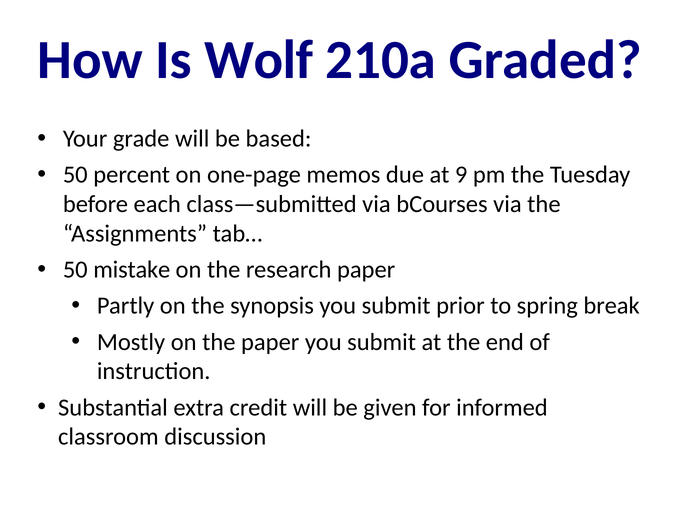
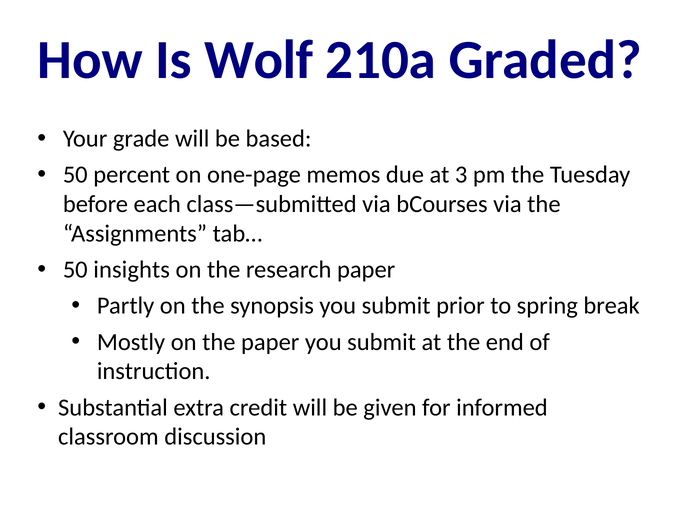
9: 9 -> 3 (461, 175)
mistake: mistake -> insights (132, 270)
